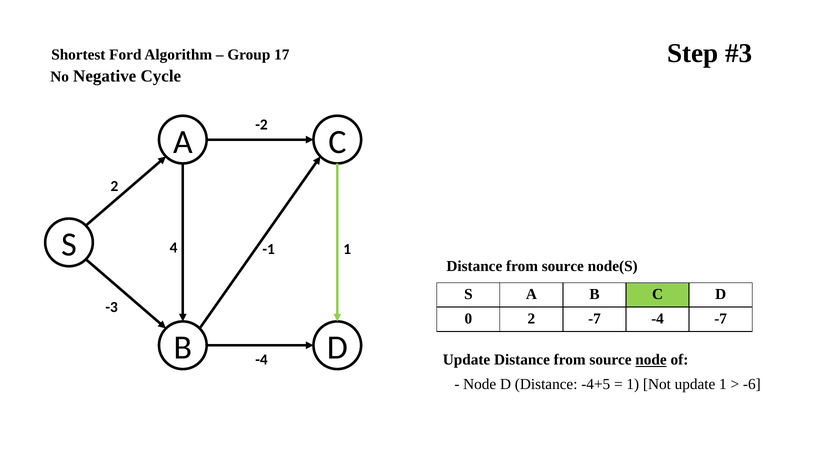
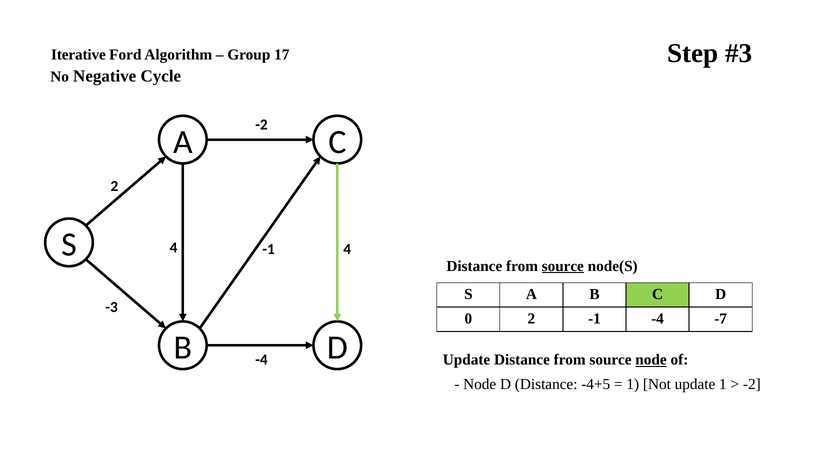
Shortest: Shortest -> Iterative (78, 55)
-1 1: 1 -> 4 (347, 249)
source underline: none -> present (563, 266)
2 -7: -7 -> -1 (595, 319)
-6: -6 -> -2 (752, 384)
